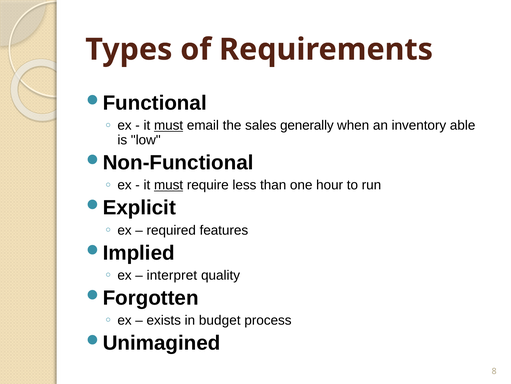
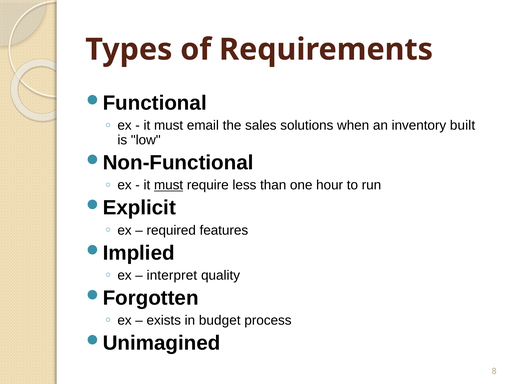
must underline: present -> none (169, 125)
generally: generally -> solutions (307, 125)
able: able -> built (463, 125)
